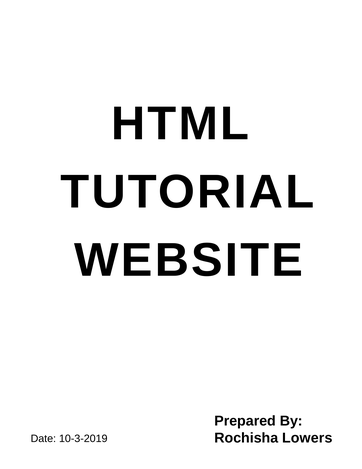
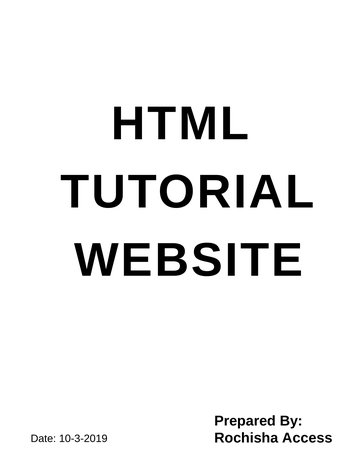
Lowers: Lowers -> Access (307, 437)
